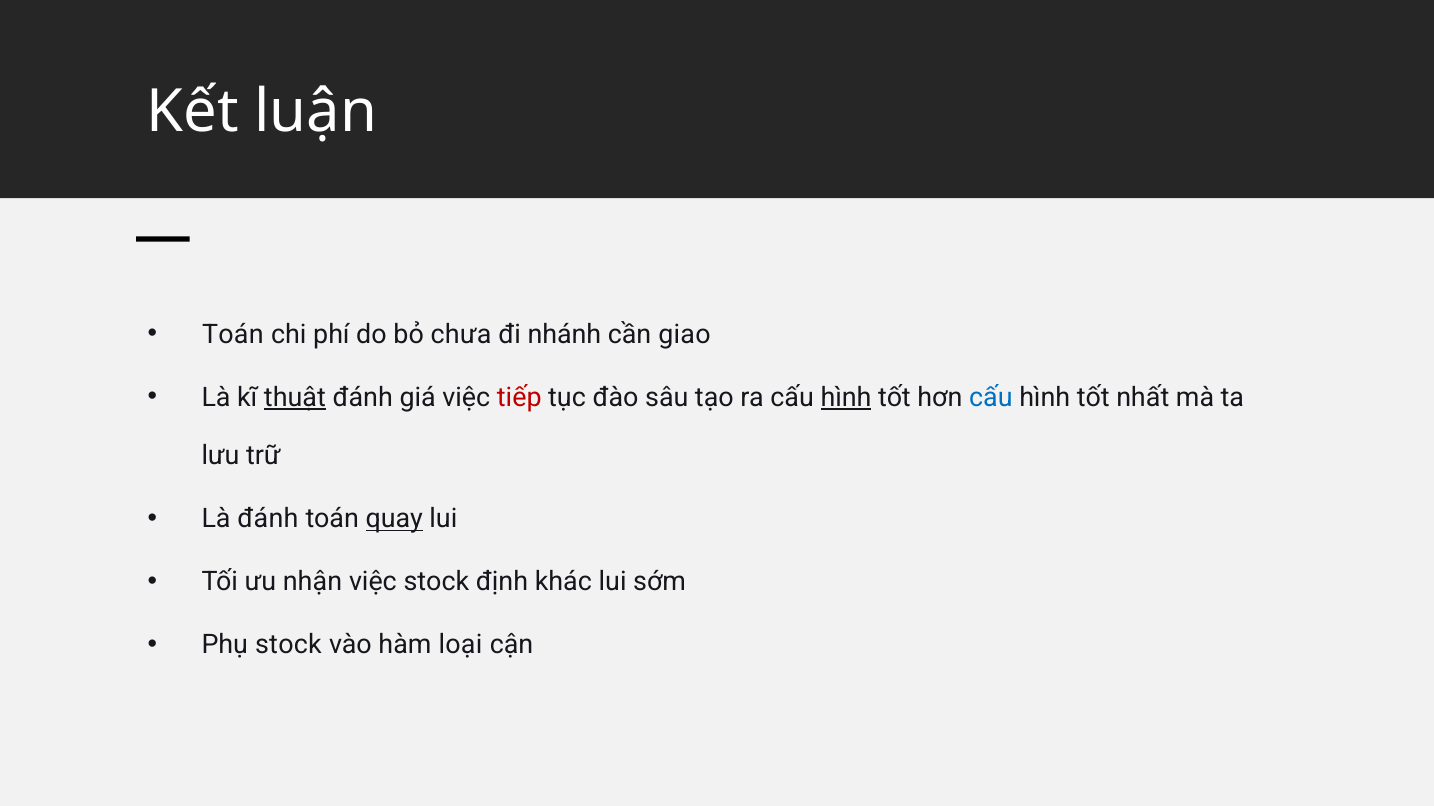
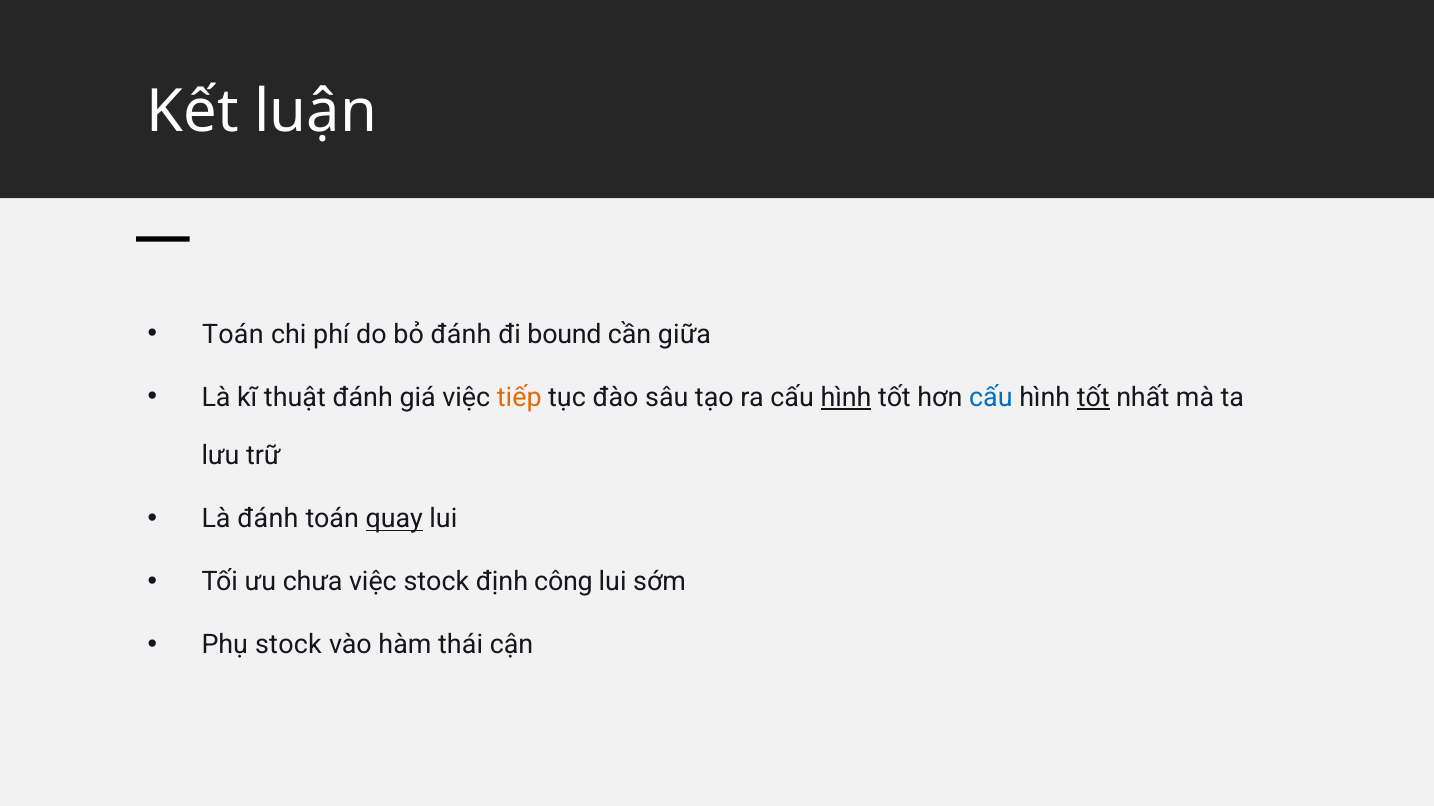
bỏ chưa: chưa -> đánh (461, 335)
nhánh: nhánh -> bound (565, 335)
giao: giao -> giữa (685, 335)
thuật underline: present -> none (295, 398)
tiếp colour: red -> orange (519, 398)
tốt underline: none -> present (1093, 398)
nhận: nhận -> chưa (313, 583)
khác: khác -> công (563, 583)
loại: loại -> thái (461, 646)
